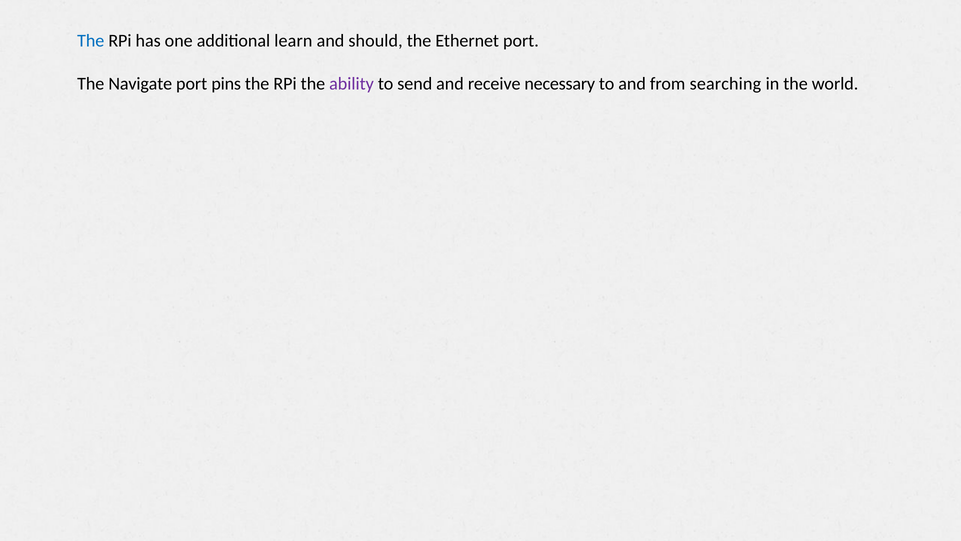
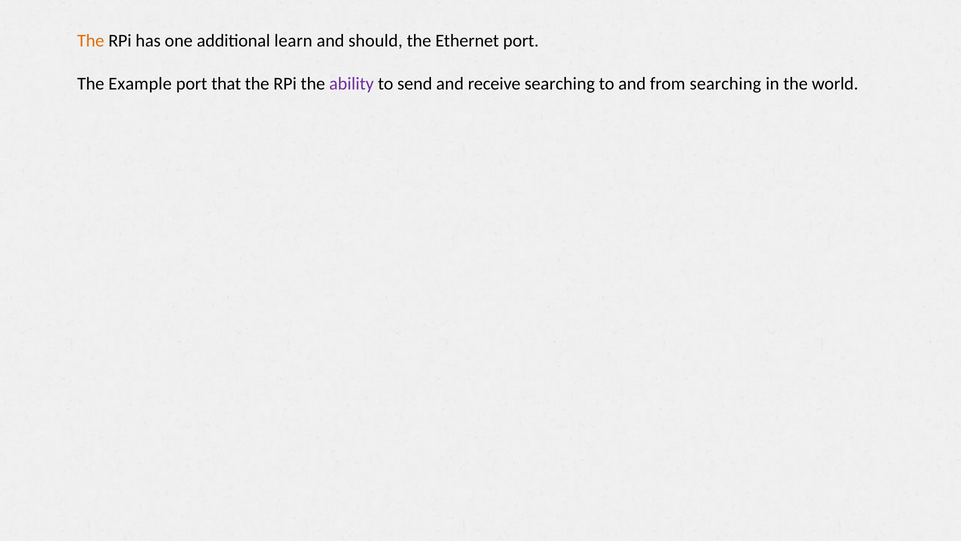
The colour: blue -> orange (91, 41)
Navigate: Navigate -> Example (140, 84)
pins: pins -> that (226, 84)
receive necessary: necessary -> searching (560, 84)
